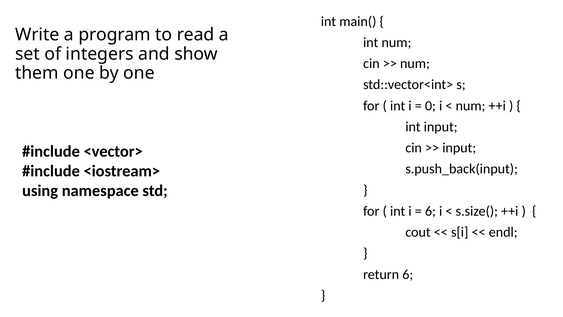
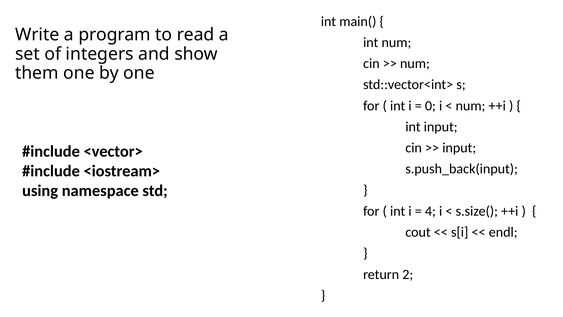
6: 6 -> 4 (430, 211)
return 6: 6 -> 2 (408, 274)
